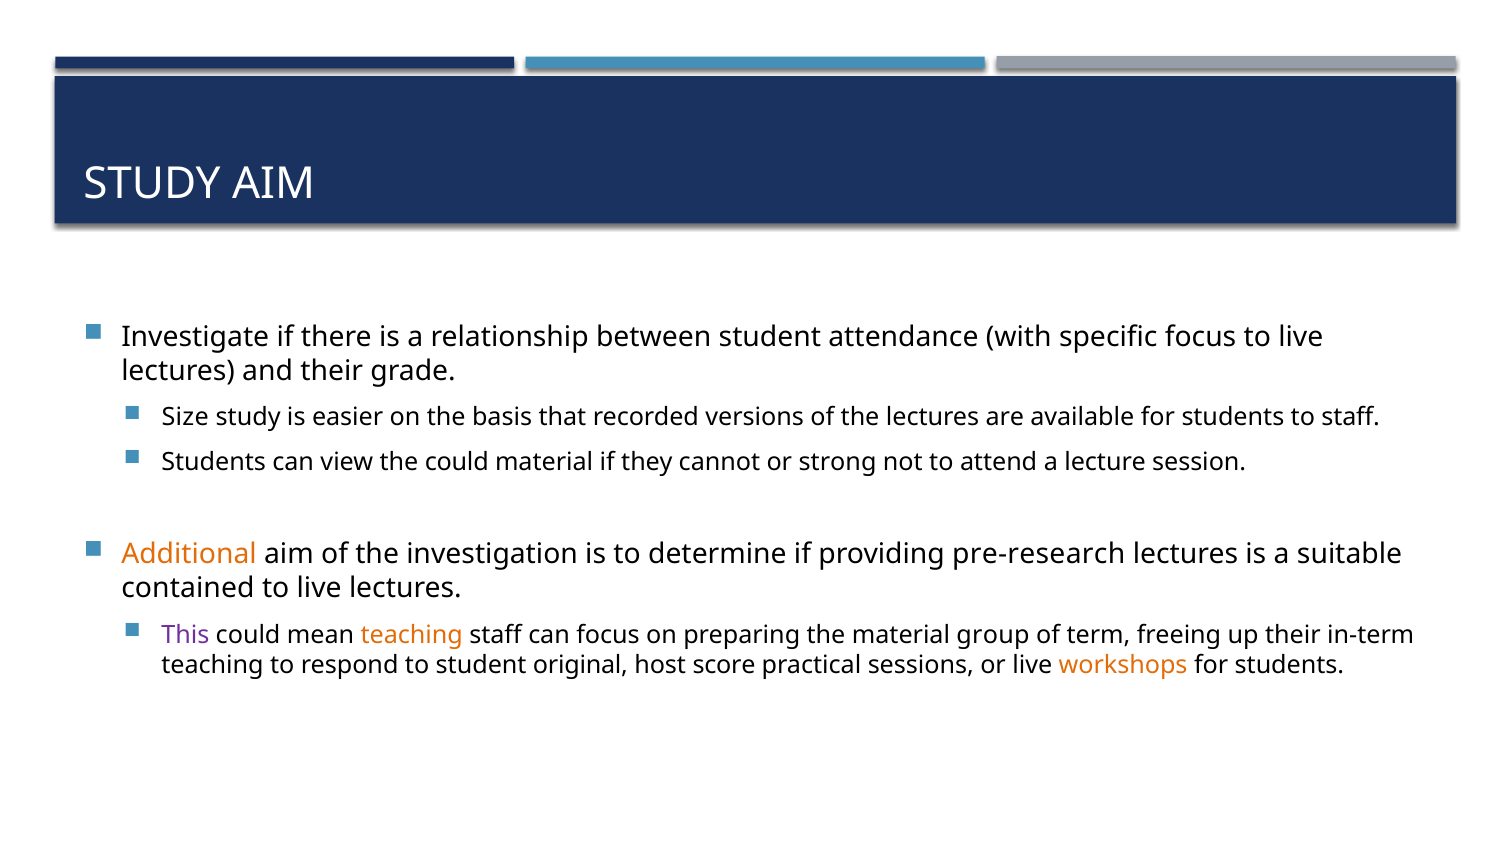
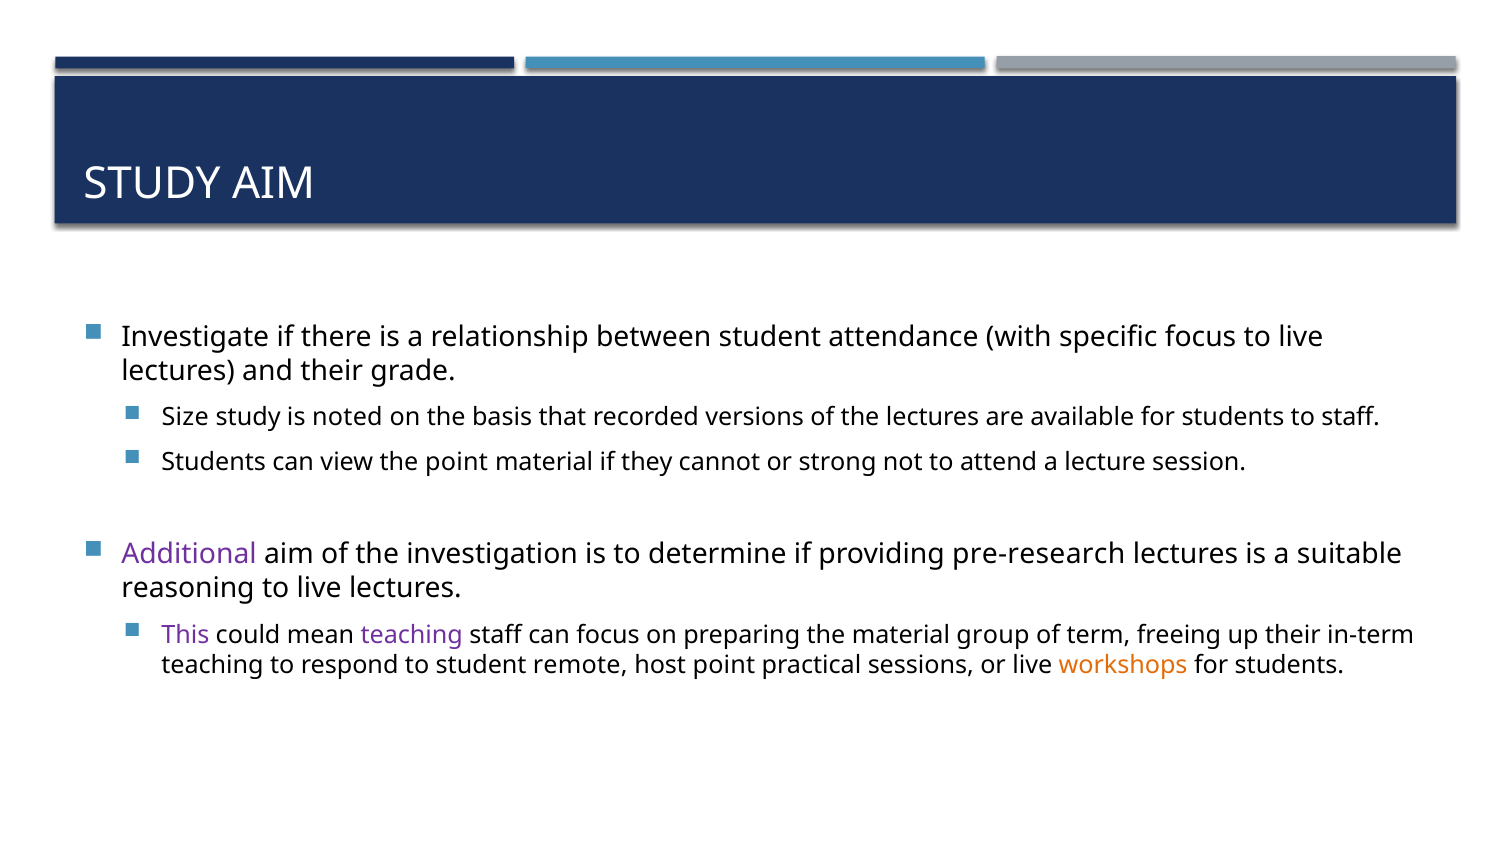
easier: easier -> noted (347, 417)
the could: could -> point (457, 462)
Additional colour: orange -> purple (189, 554)
contained: contained -> reasoning (188, 588)
teaching colour: orange -> purple (412, 635)
original: original -> remote (580, 665)
host score: score -> point (724, 665)
